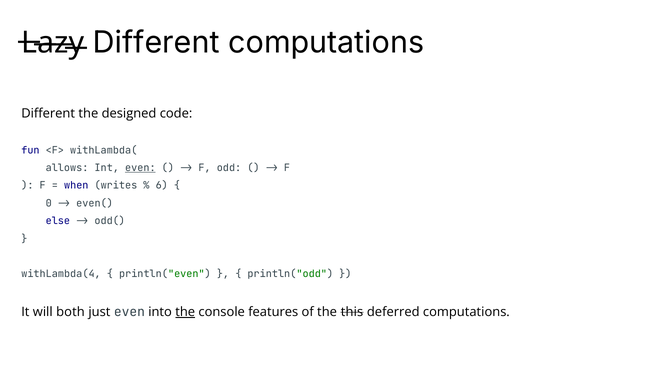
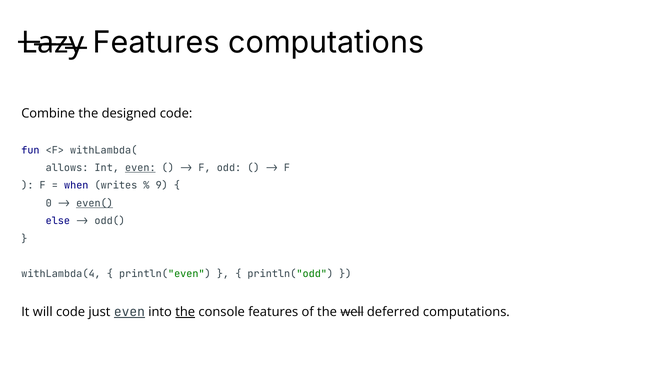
Different: Different -> Features (156, 43)
Different: Different -> Combine (48, 113)
6: 6 -> 9 (162, 186)
even( underline: none -> present (95, 203)
will both: both -> code (71, 312)
even underline: none -> present (129, 312)
this: this -> well (352, 312)
